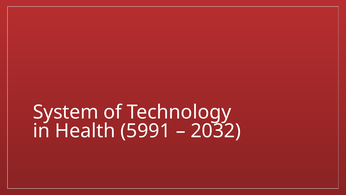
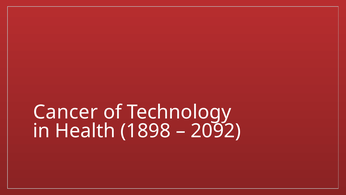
System: System -> Cancer (66, 112)
5991: 5991 -> 1898 (146, 131)
2032: 2032 -> 2092 (216, 131)
